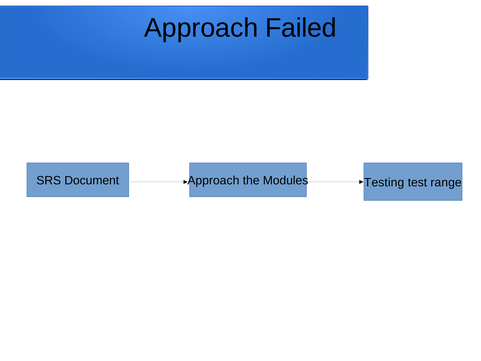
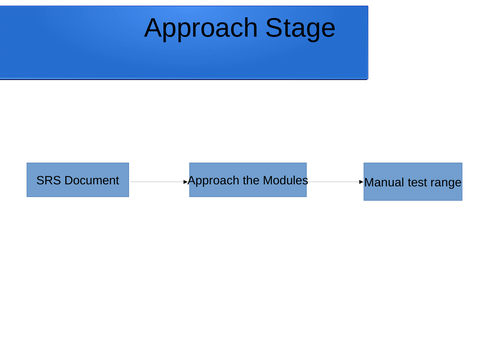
Failed: Failed -> Stage (301, 28)
Testing: Testing -> Manual (384, 182)
